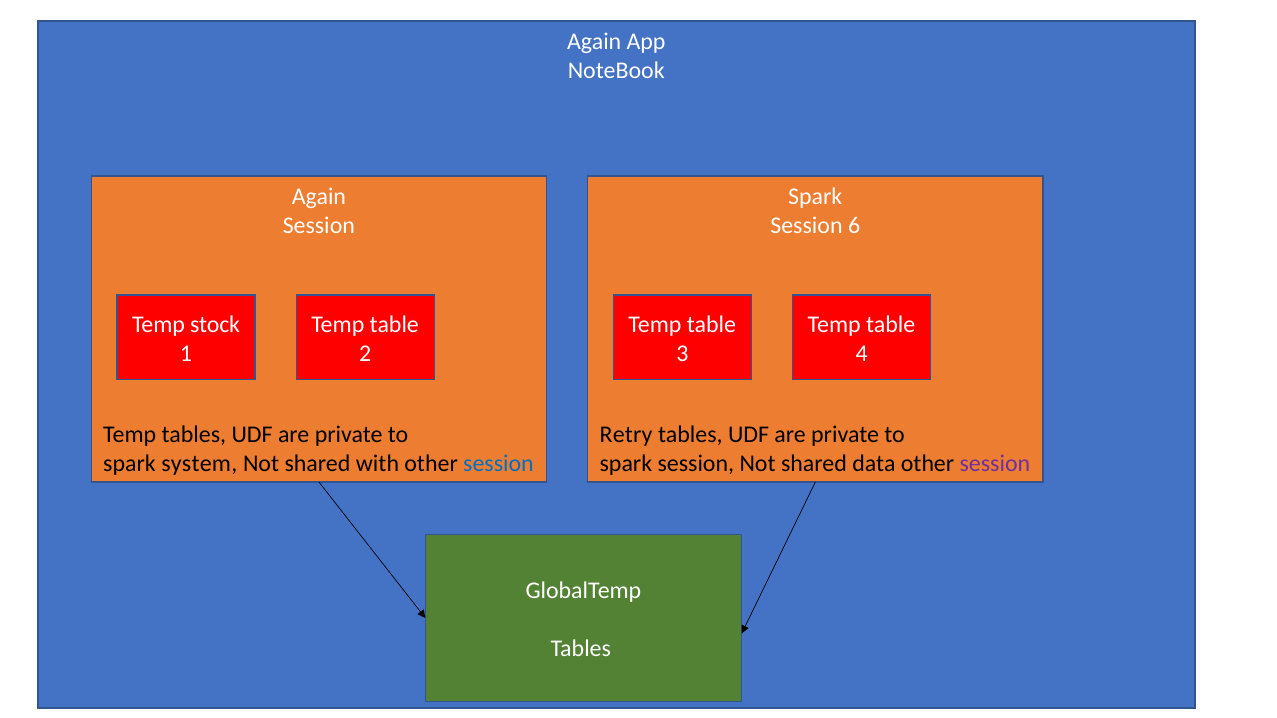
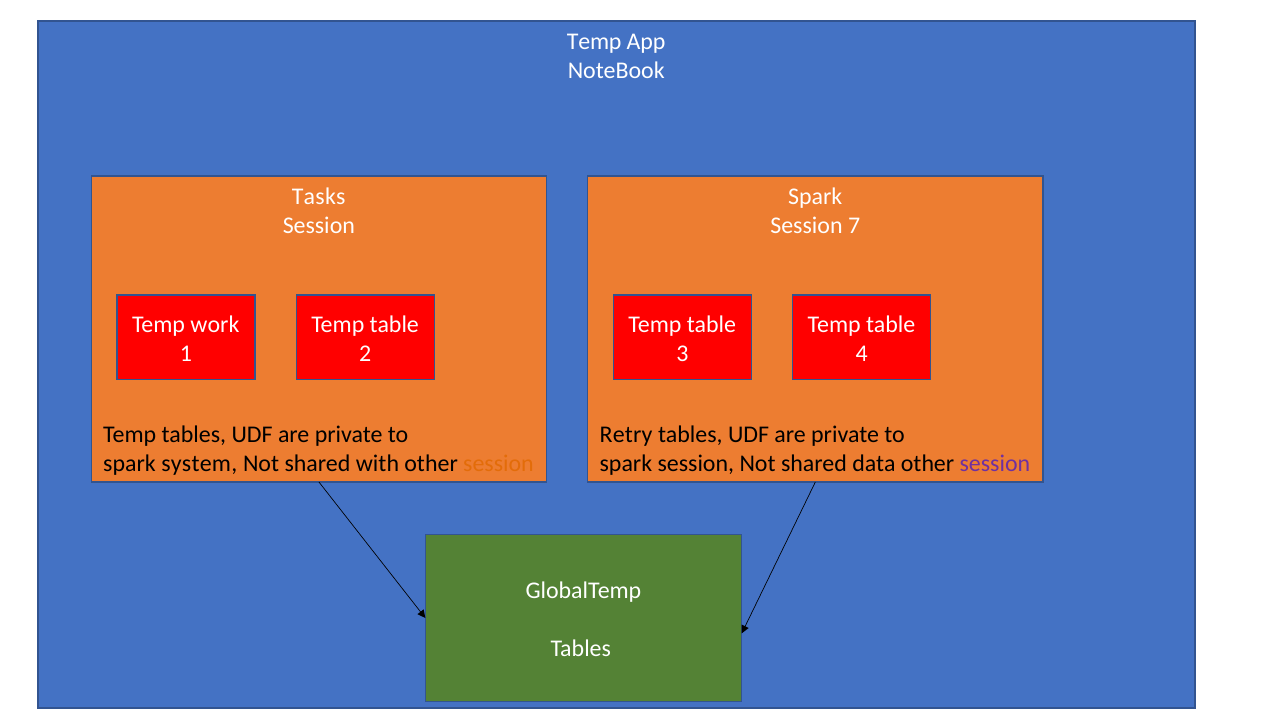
Again: Again -> Temp (594, 42)
Again: Again -> Tasks (319, 197)
6: 6 -> 7 (854, 225)
stock: stock -> work (215, 325)
session colour: blue -> orange (499, 464)
